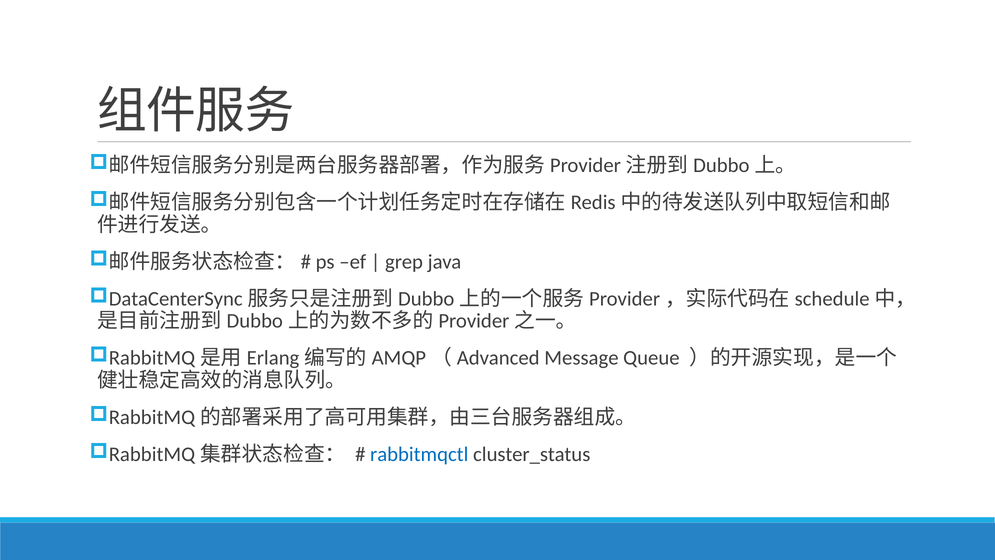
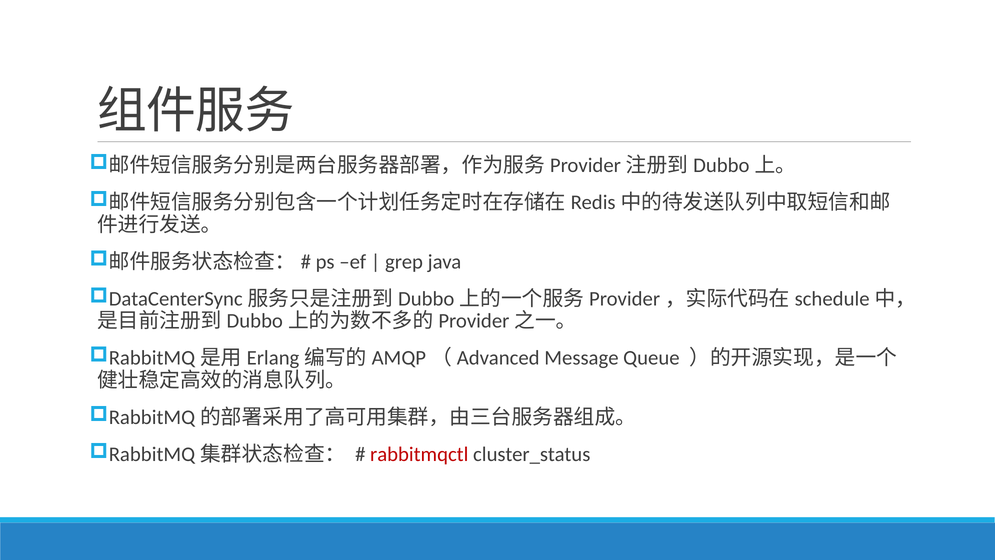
rabbitmqctl colour: blue -> red (419, 454)
